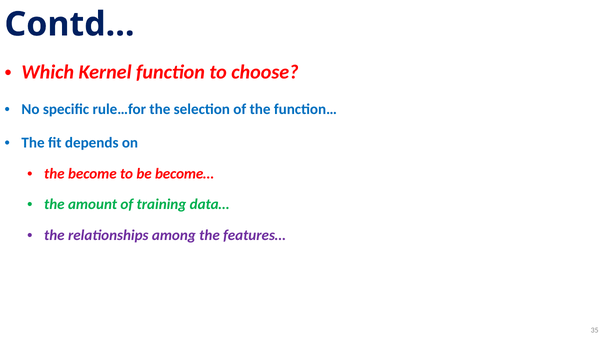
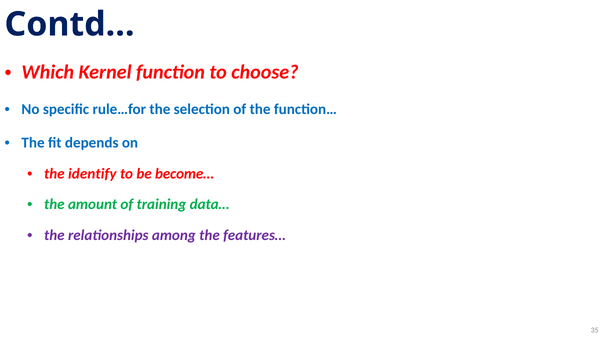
become: become -> identify (92, 174)
